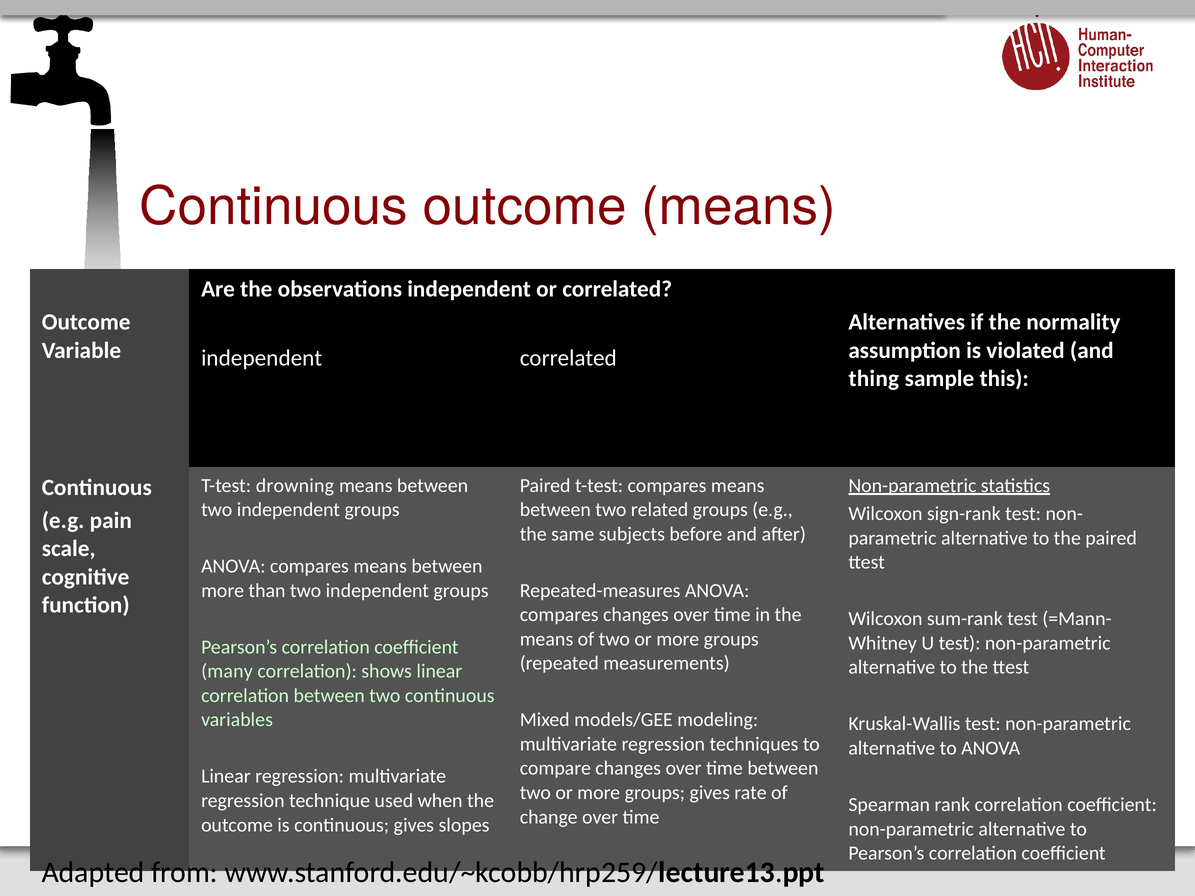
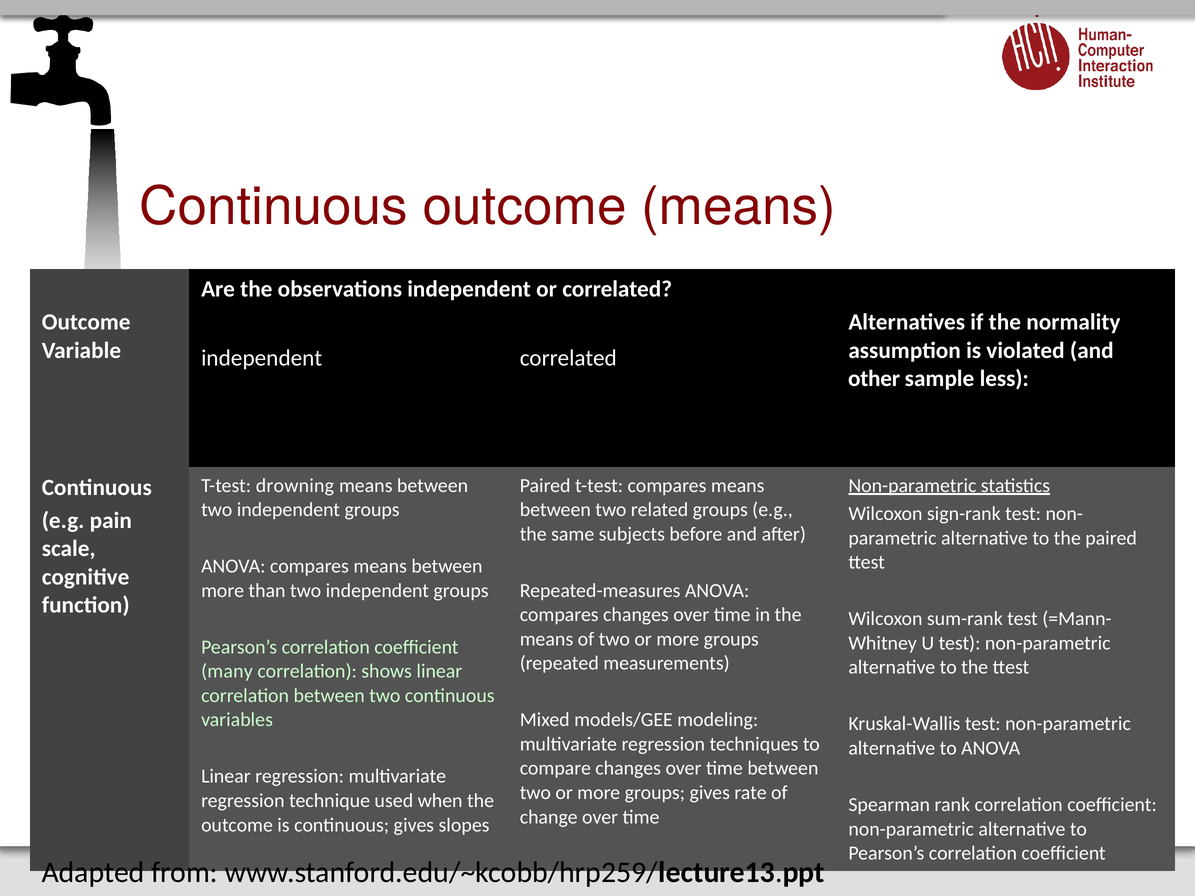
thing: thing -> other (874, 379)
this: this -> less (1004, 379)
